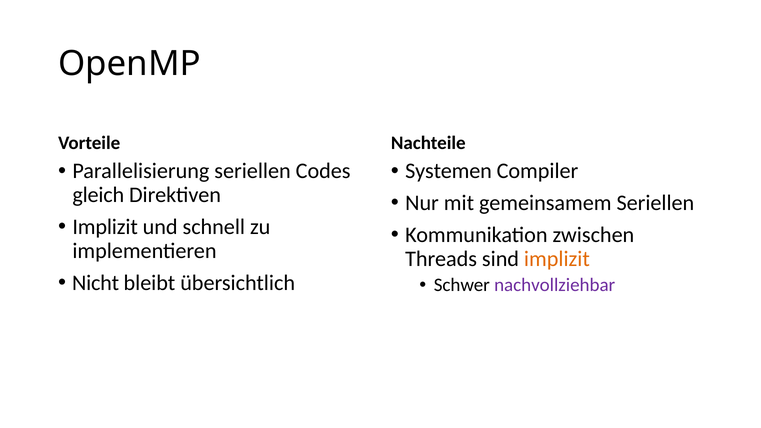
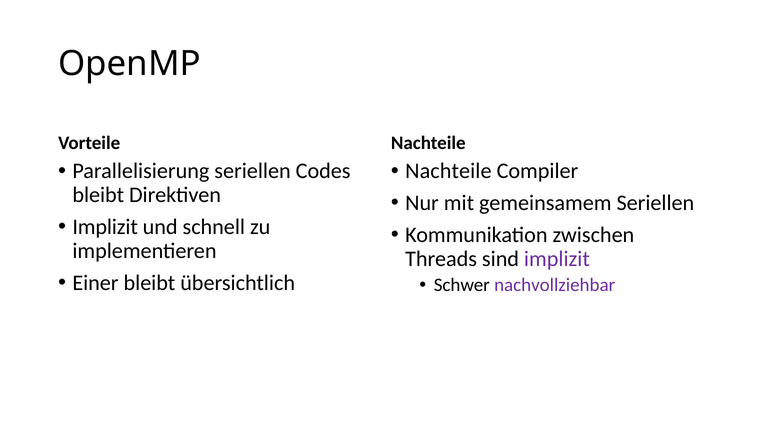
Systemen: Systemen -> Nachteile (448, 171)
gleich: gleich -> bleibt (98, 195)
implizit colour: orange -> purple (557, 259)
Nicht: Nicht -> Einer (95, 283)
